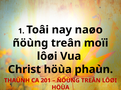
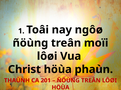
naøo: naøo -> ngôø (89, 30)
